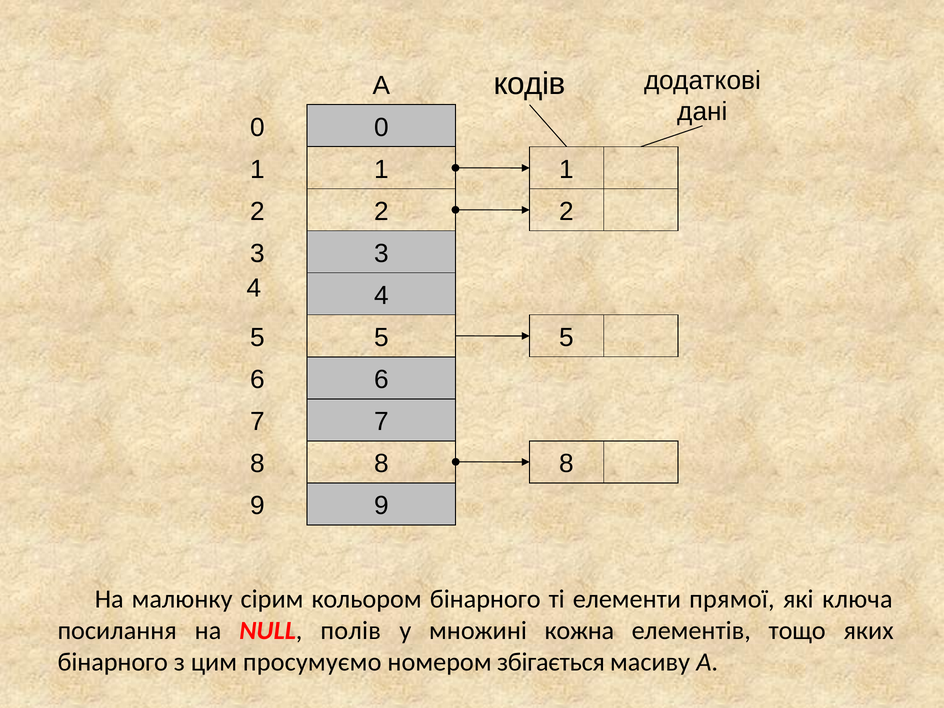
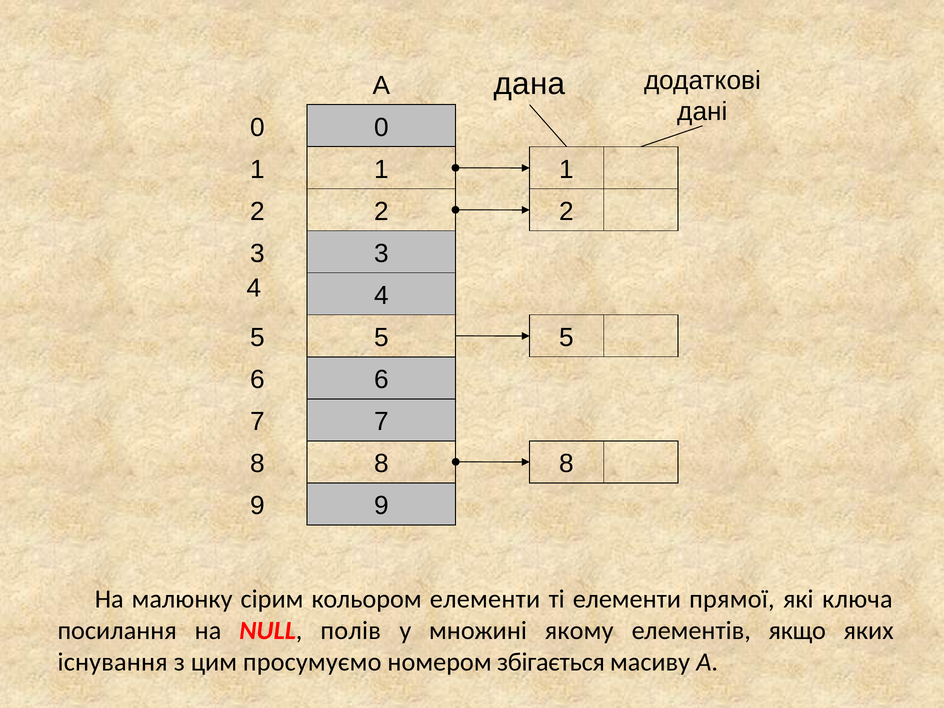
кодів: кодів -> дана (529, 84)
кольором бінарного: бінарного -> елементи (485, 599)
кожна: кожна -> якому (579, 631)
тощо: тощо -> якщо (797, 631)
бінарного: бінарного -> існування (113, 662)
